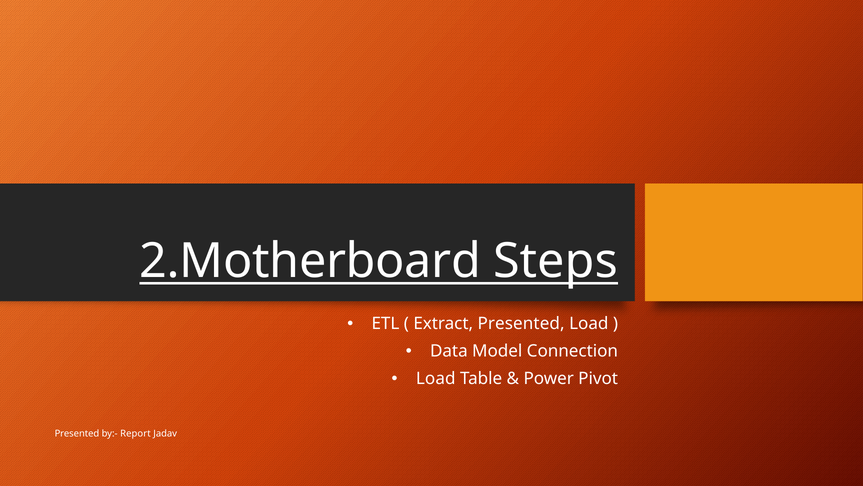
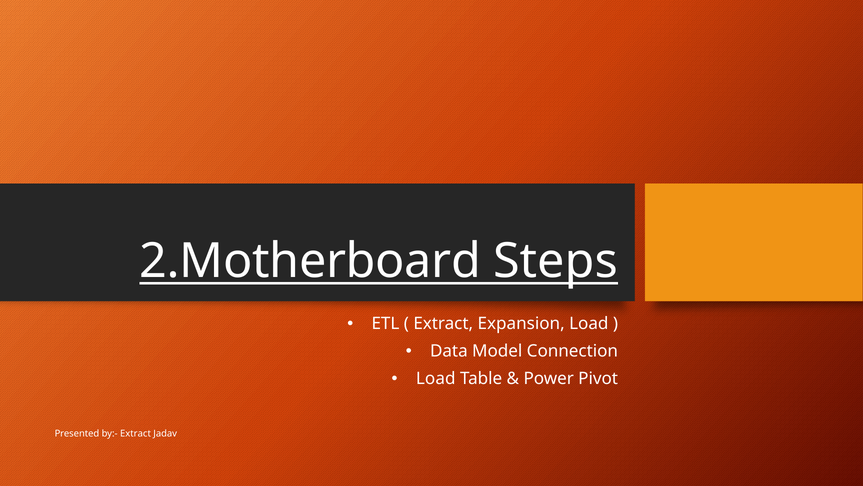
Extract Presented: Presented -> Expansion (521, 323)
by:- Report: Report -> Extract (135, 433)
